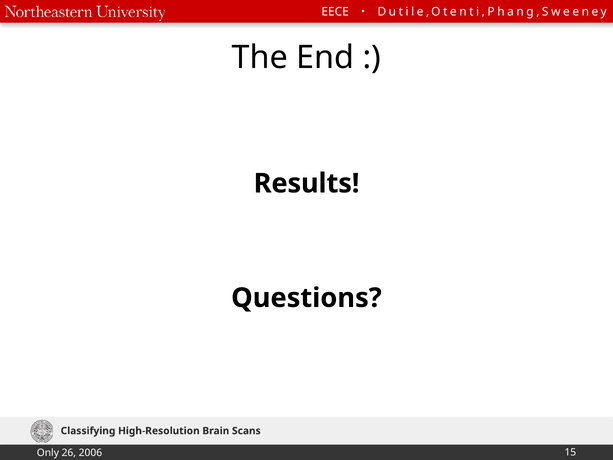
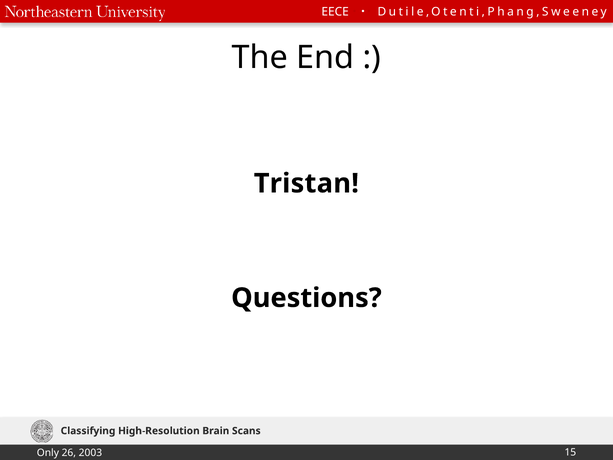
Results: Results -> Tristan (306, 183)
2006: 2006 -> 2003 (90, 453)
